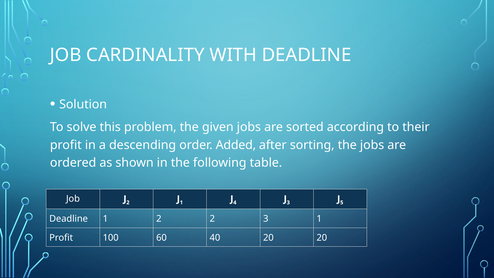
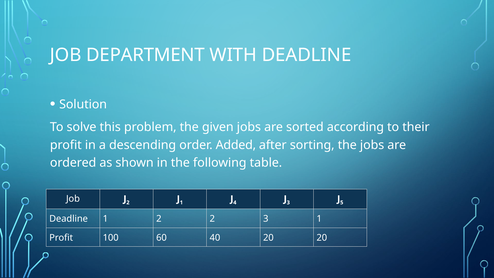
CARDINALITY: CARDINALITY -> DEPARTMENT (146, 55)
